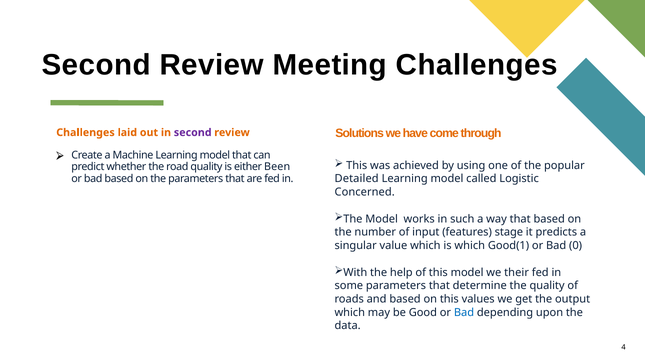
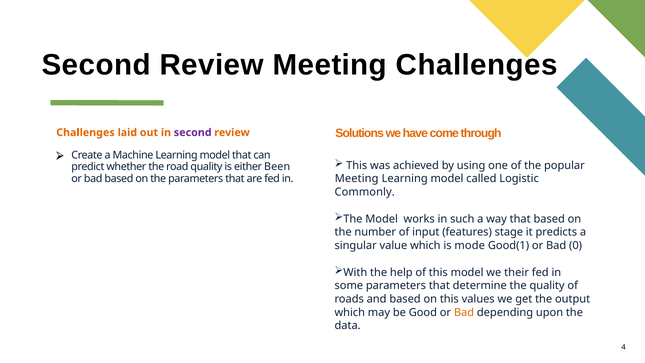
Detailed: Detailed -> Meeting (357, 179)
Concerned: Concerned -> Commonly (365, 192)
is which: which -> mode (470, 245)
Bad colour: blue -> orange (464, 312)
